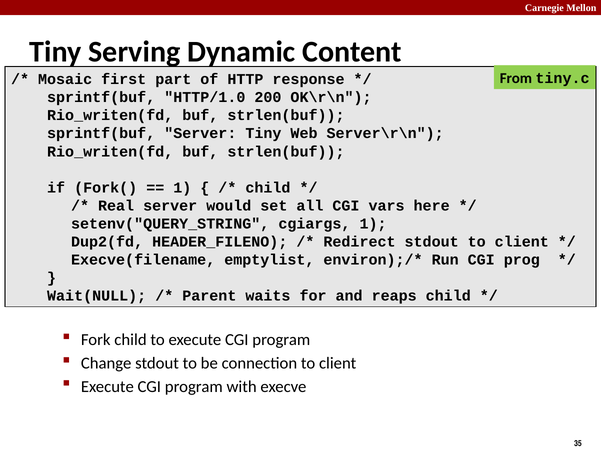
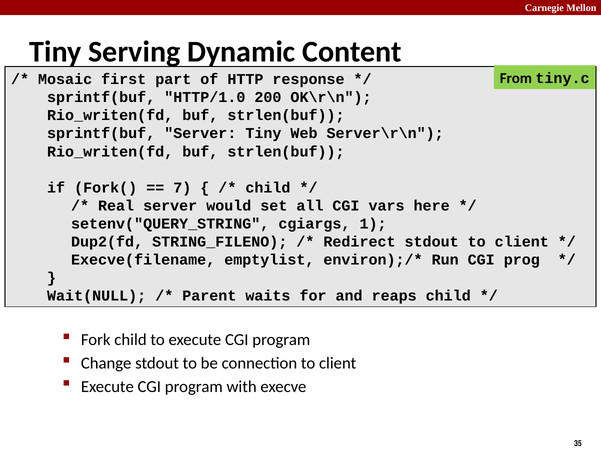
1: 1 -> 7 (182, 188)
HEADER_FILENO: HEADER_FILENO -> STRING_FILENO (220, 242)
